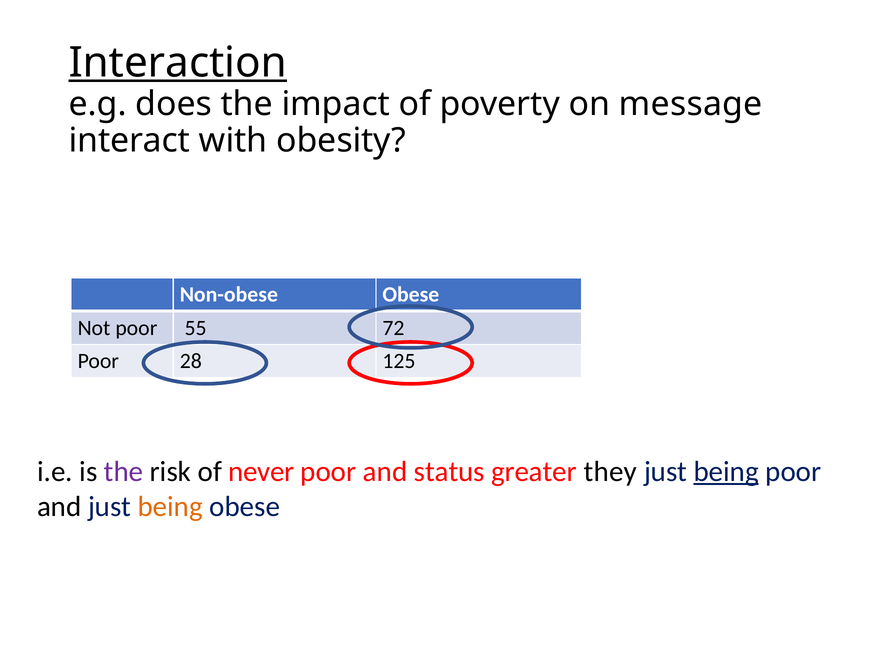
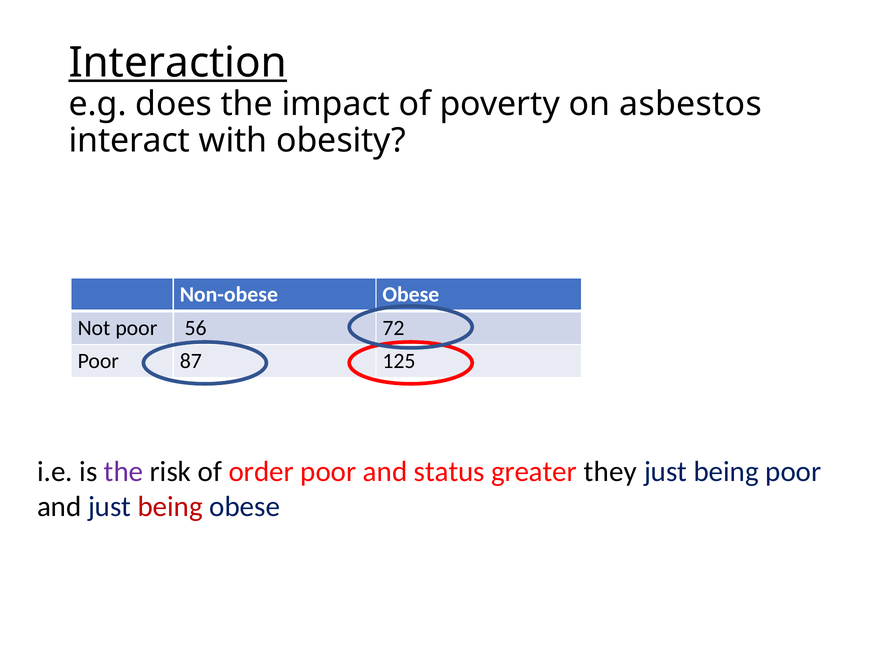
message: message -> asbestos (691, 104)
55: 55 -> 56 (196, 328)
28: 28 -> 87 (191, 361)
never: never -> order (261, 471)
being underline: present -> none (726, 471)
being colour: orange -> red (170, 506)
